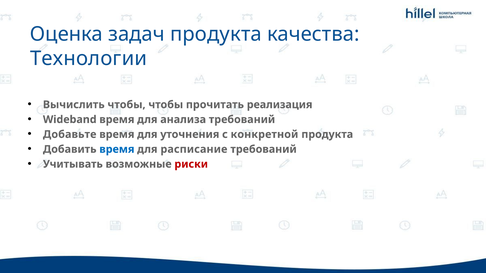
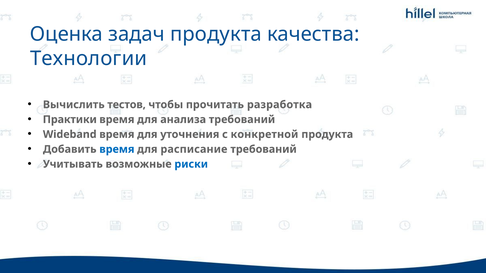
Вычислить чтобы: чтобы -> тестов (127, 105)
реализация: реализация -> разработка (279, 105)
Wideband: Wideband -> Практики (70, 120)
Добавьте: Добавьте -> Wideband (70, 135)
риски colour: red -> blue (191, 164)
